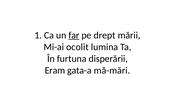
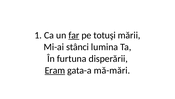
drept: drept -> totuşi (105, 35)
ocolit: ocolit -> stânci (78, 47)
Eram underline: none -> present (55, 70)
